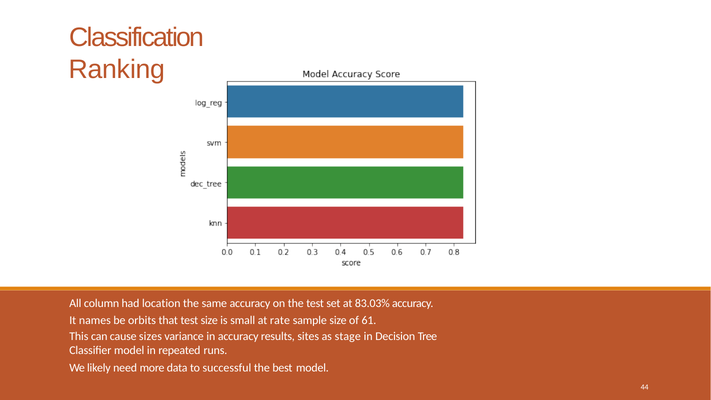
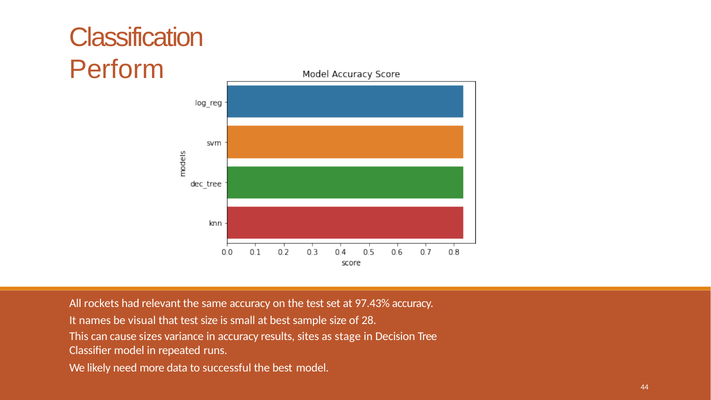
Ranking: Ranking -> Perform (117, 69)
column: column -> rockets (102, 303)
location: location -> relevant (161, 303)
83.03%: 83.03% -> 97.43% (372, 303)
orbits: orbits -> visual (142, 320)
at rate: rate -> best (280, 320)
61: 61 -> 28 (369, 320)
